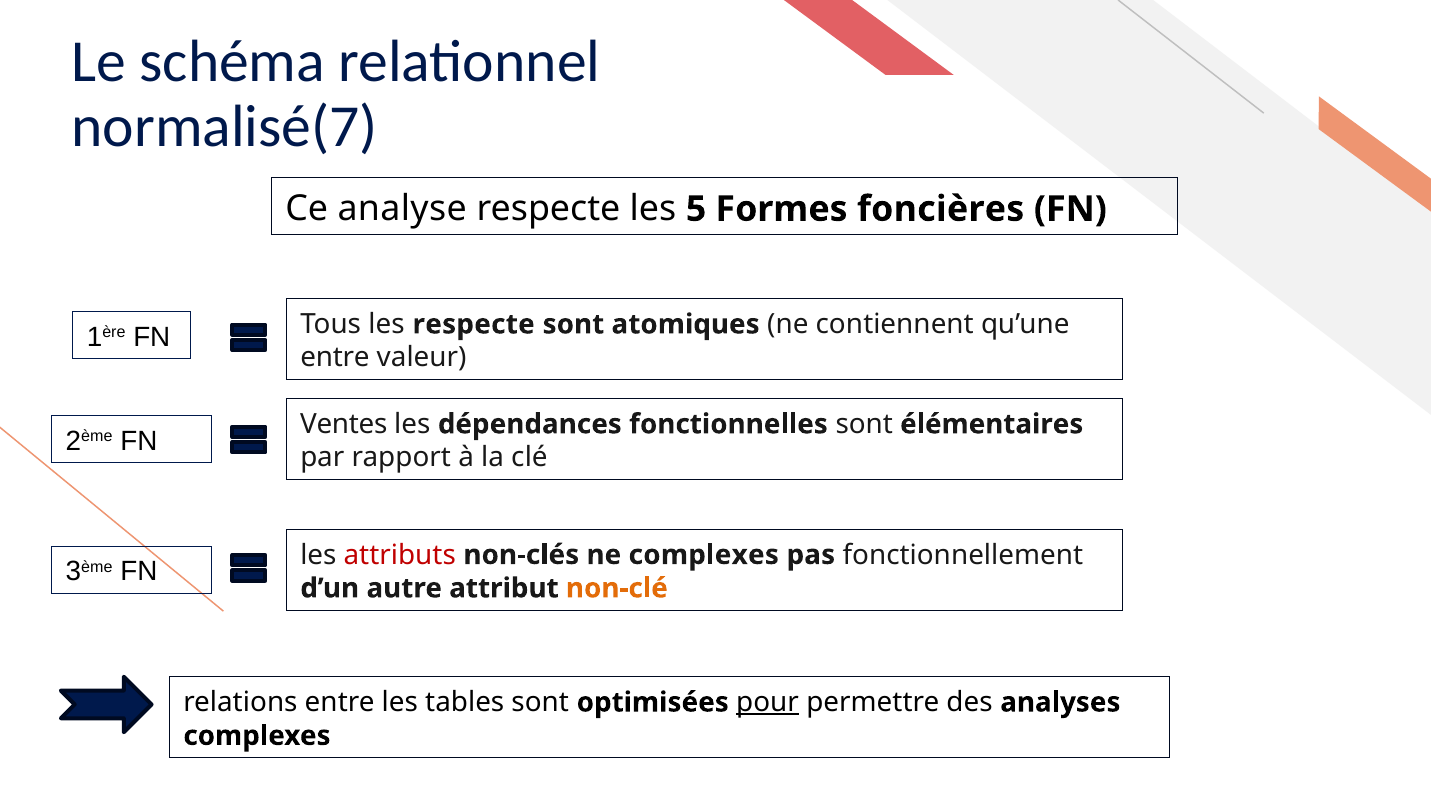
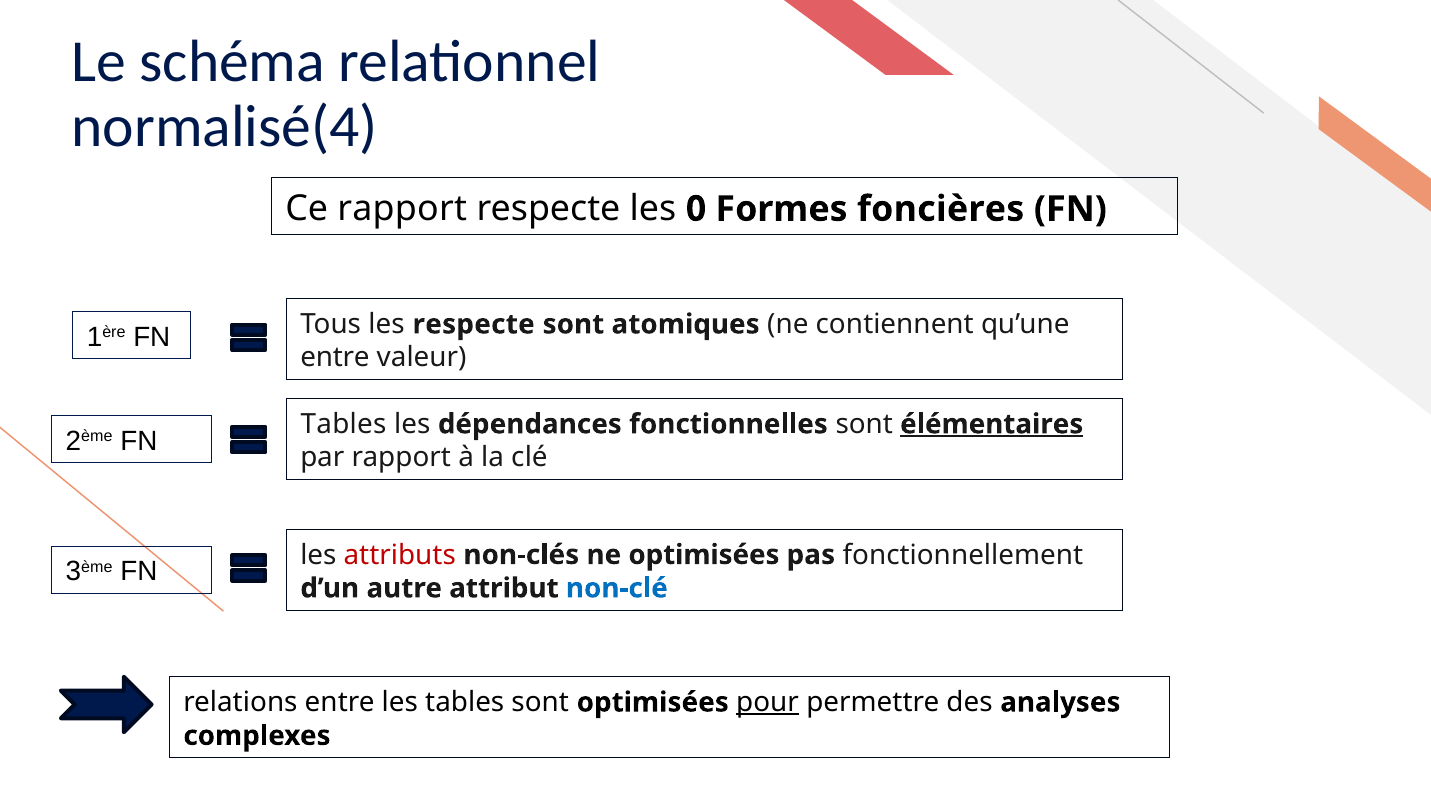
normalisé(7: normalisé(7 -> normalisé(4 (225, 127)
Ce analyse: analyse -> rapport (402, 209)
5: 5 -> 0 (696, 209)
Ventes: Ventes -> Tables (344, 424)
élémentaires underline: none -> present (992, 424)
ne complexes: complexes -> optimisées (704, 555)
non-clé colour: orange -> blue (617, 588)
